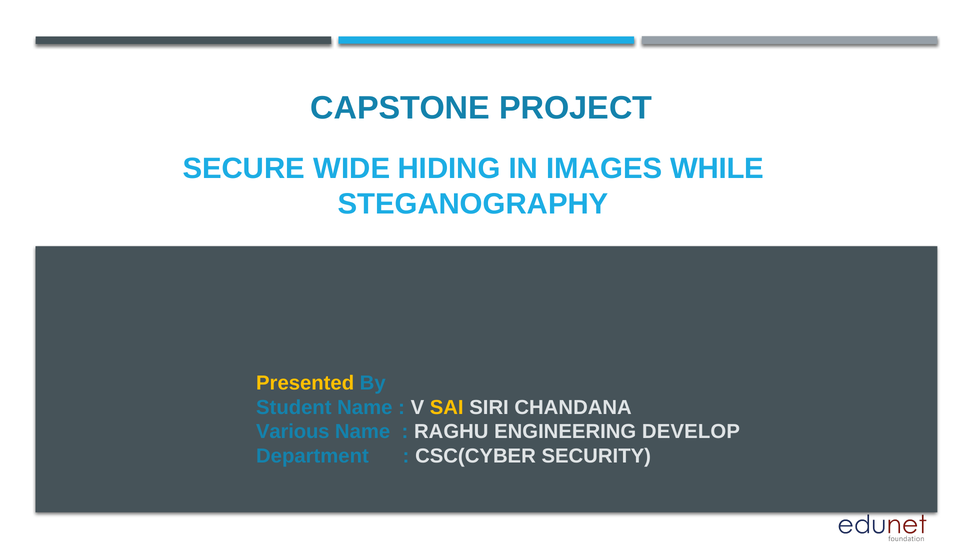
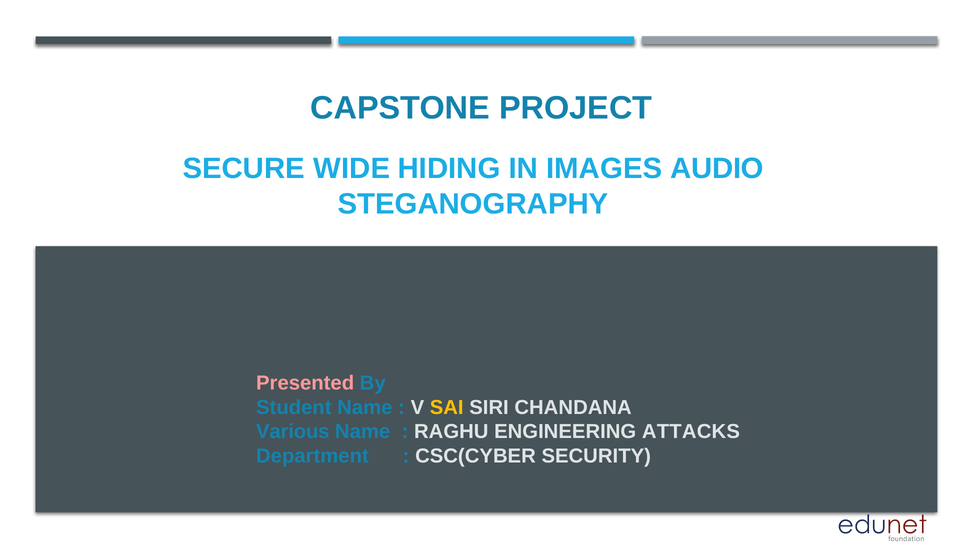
WHILE: WHILE -> AUDIO (717, 169)
Presented colour: yellow -> pink (305, 383)
DEVELOP: DEVELOP -> ATTACKS (691, 432)
